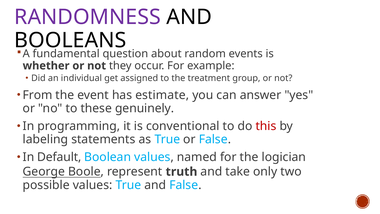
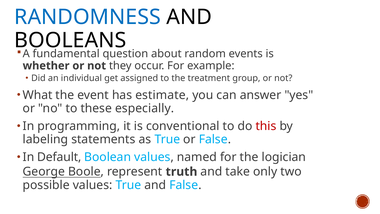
RANDOMNESS colour: purple -> blue (87, 17)
From: From -> What (38, 95)
genuinely: genuinely -> especially (145, 108)
